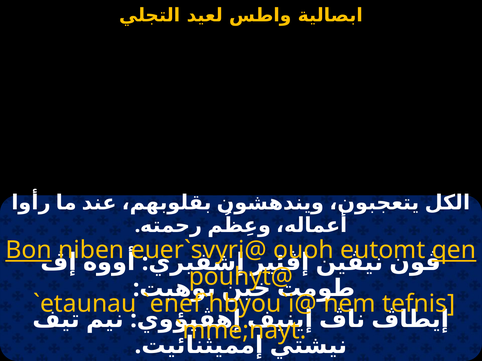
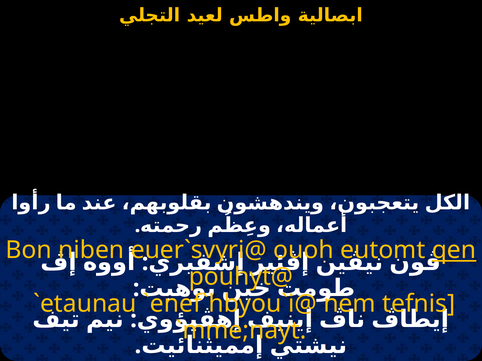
Bon underline: present -> none (29, 250)
